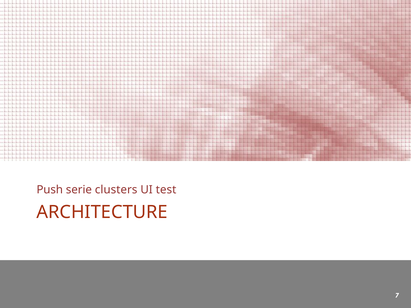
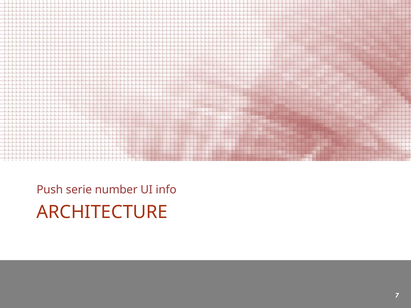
clusters: clusters -> number (116, 190)
test: test -> info (166, 190)
